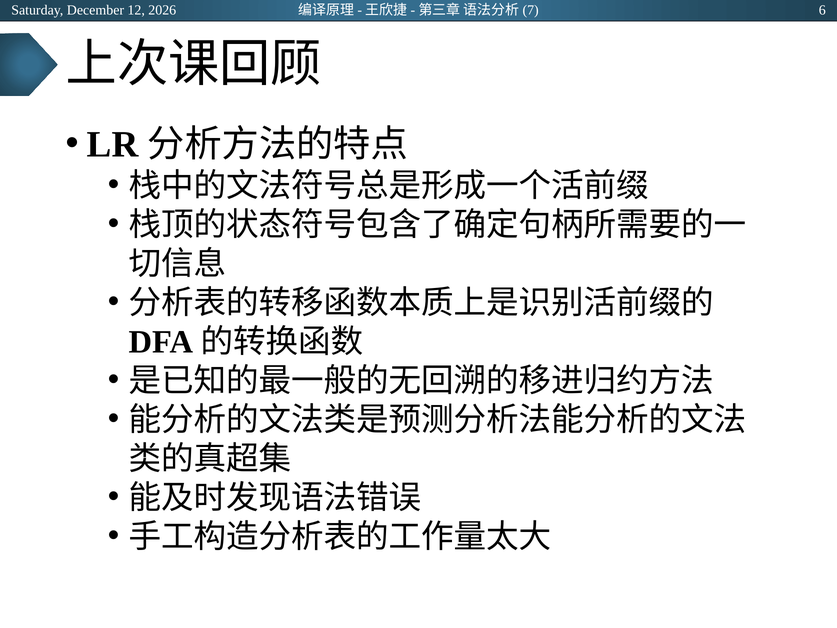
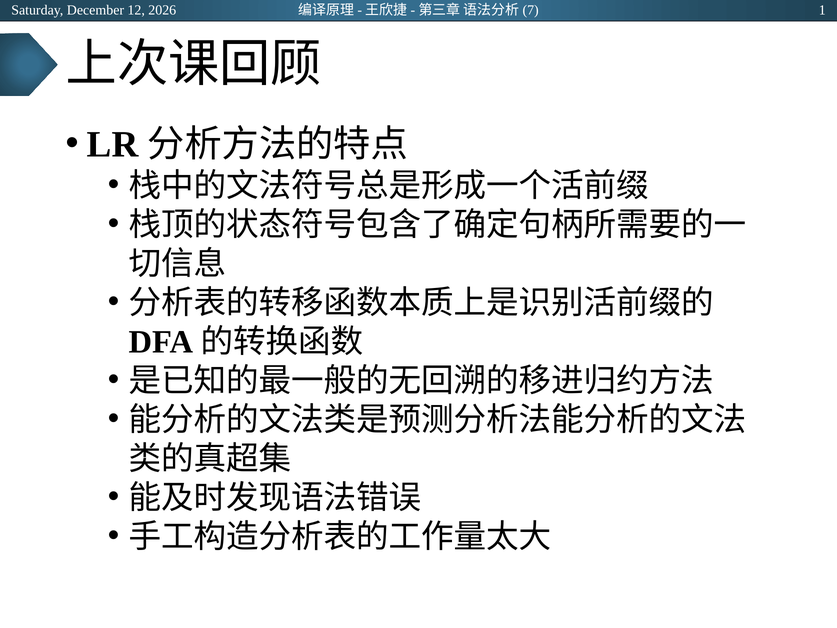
6: 6 -> 1 (822, 10)
